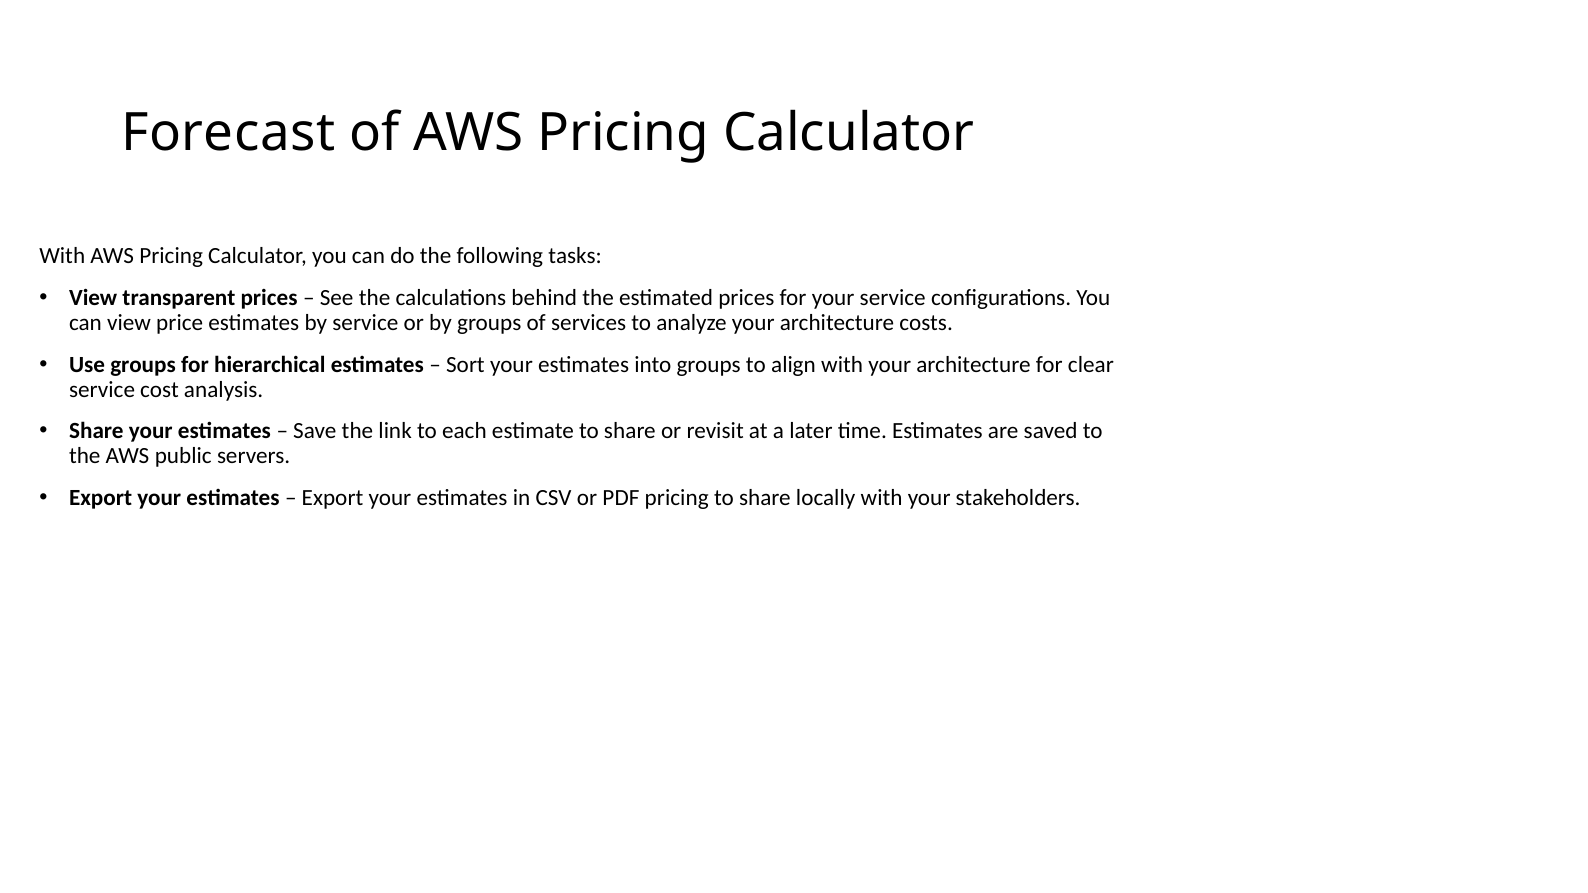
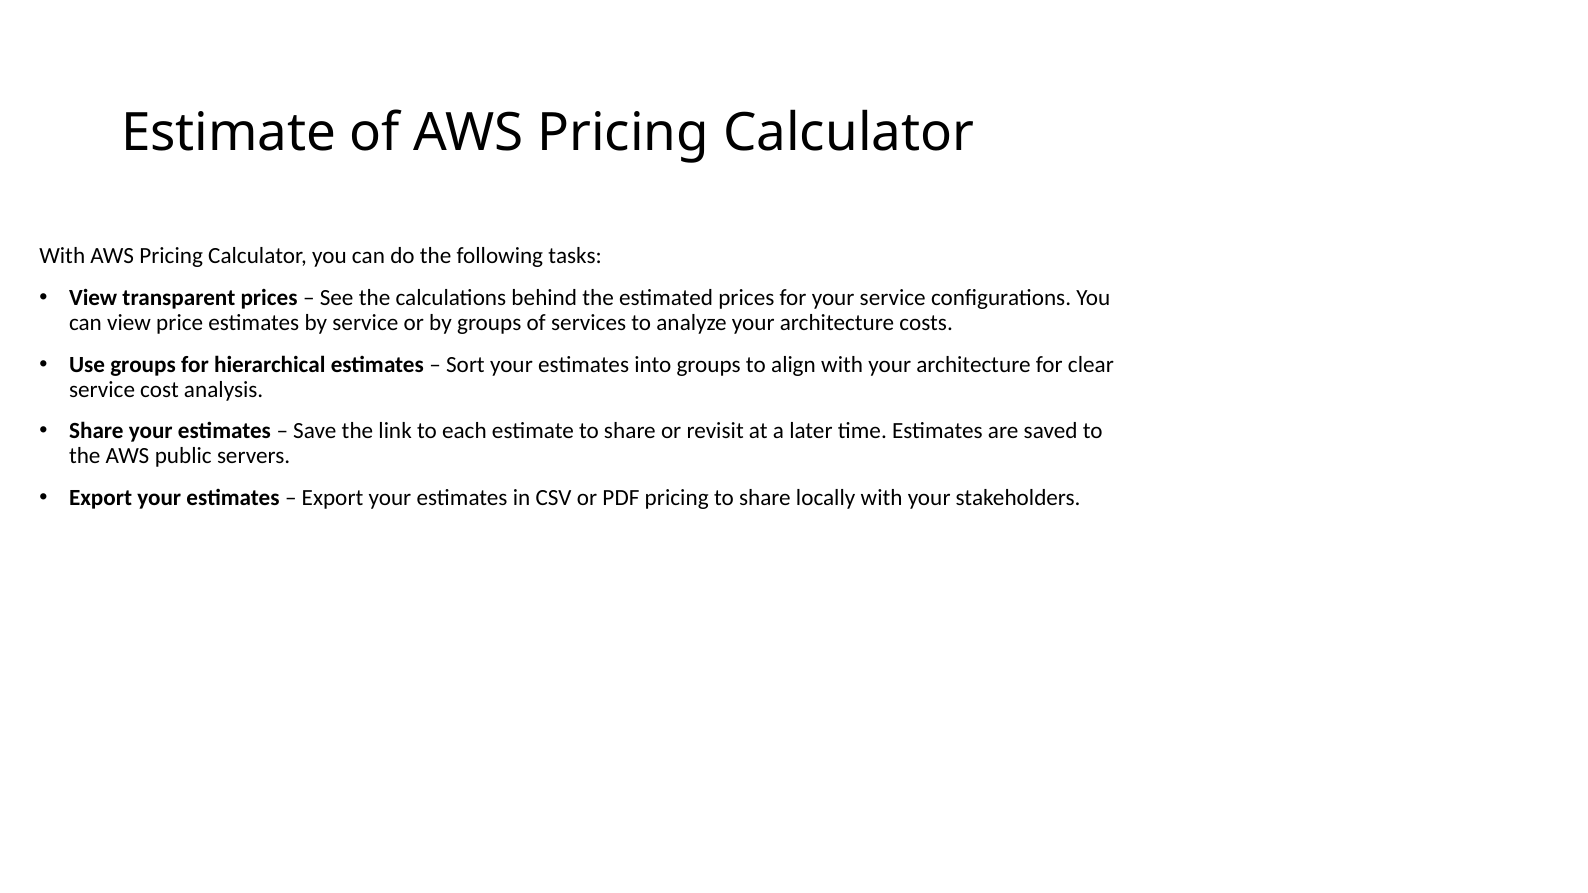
Forecast: Forecast -> Estimate (229, 134)
